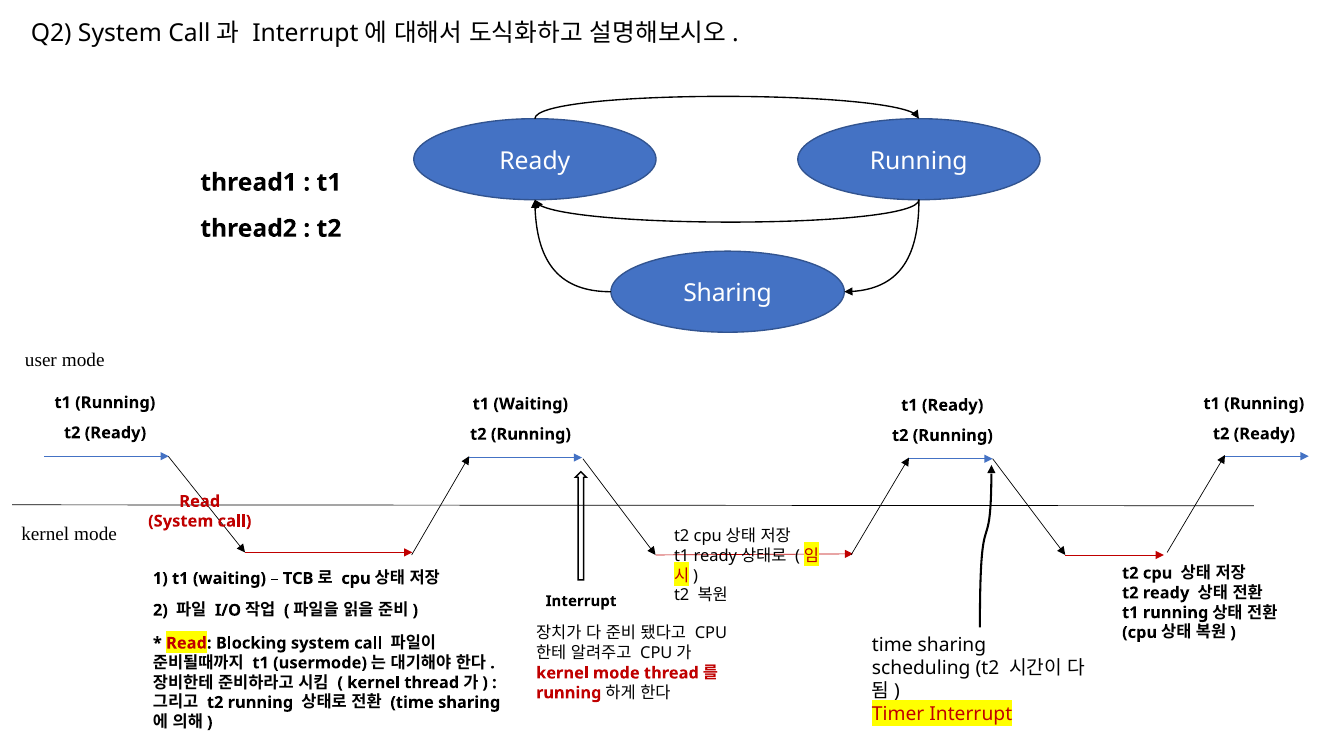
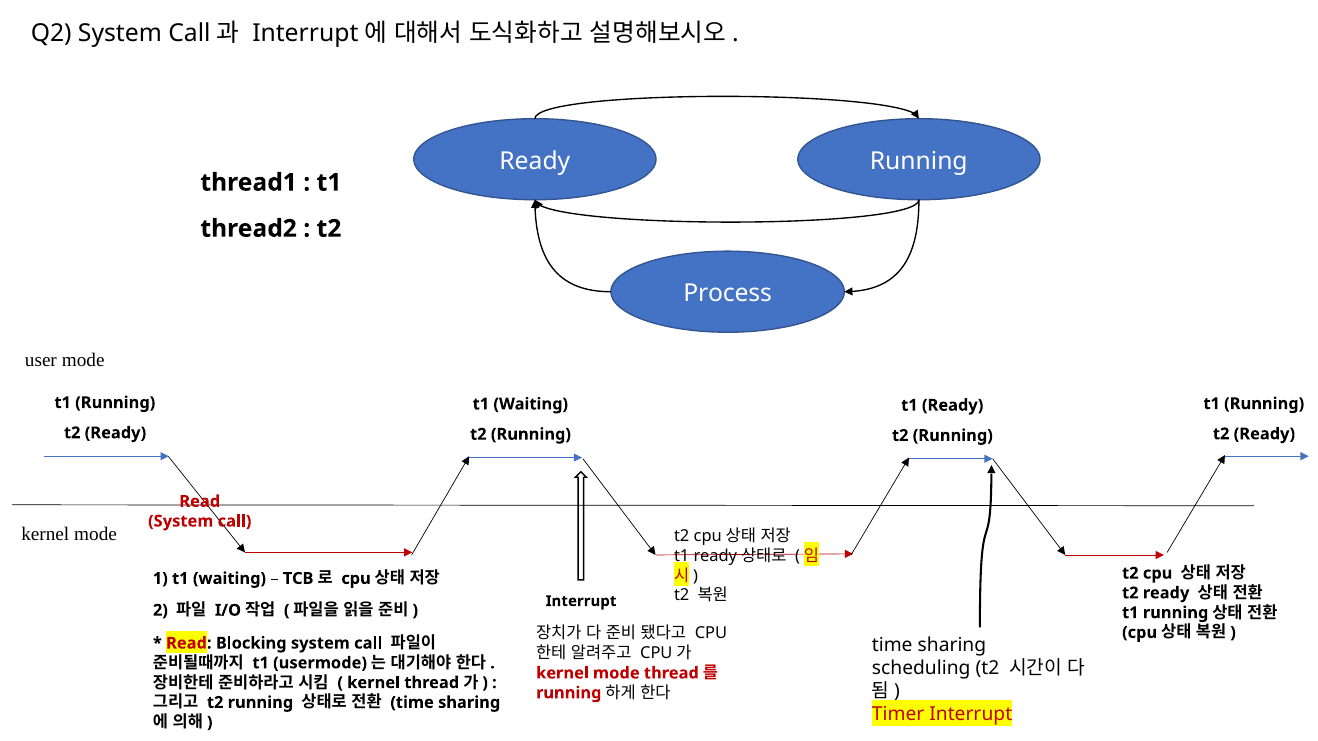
Sharing: Sharing -> Process (728, 294)
